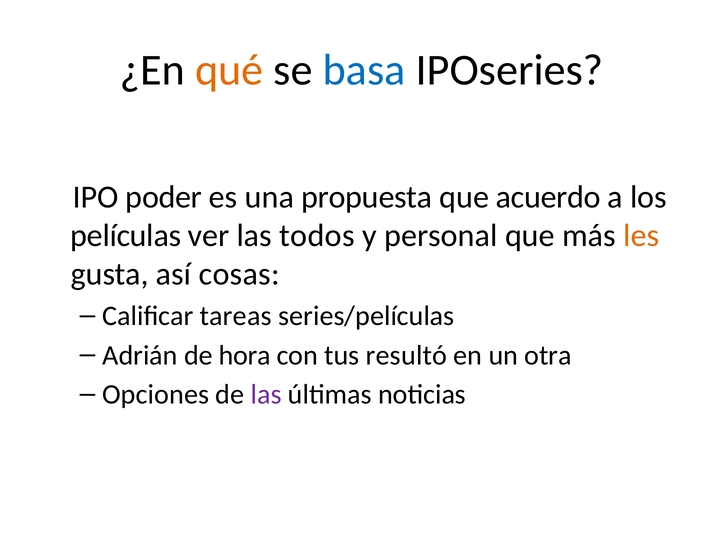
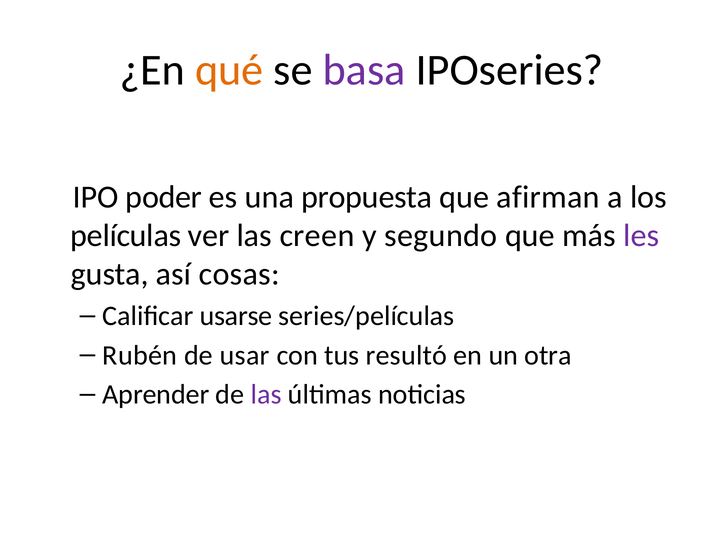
basa colour: blue -> purple (364, 70)
acuerdo: acuerdo -> afirman (548, 197)
todos: todos -> creen (317, 236)
personal: personal -> segundo (441, 236)
les colour: orange -> purple (641, 236)
tareas: tareas -> usarse (236, 316)
Adrián: Adrián -> Rubén (140, 355)
hora: hora -> usar (245, 355)
Opciones: Opciones -> Aprender (156, 395)
